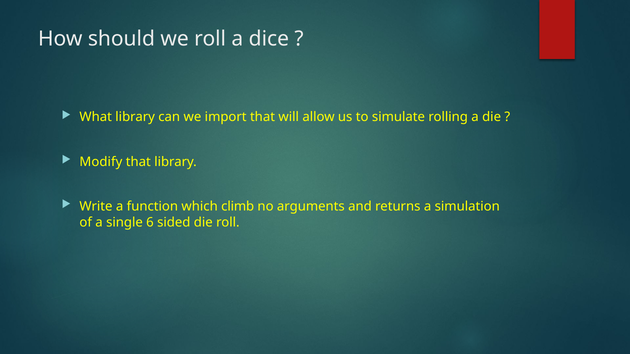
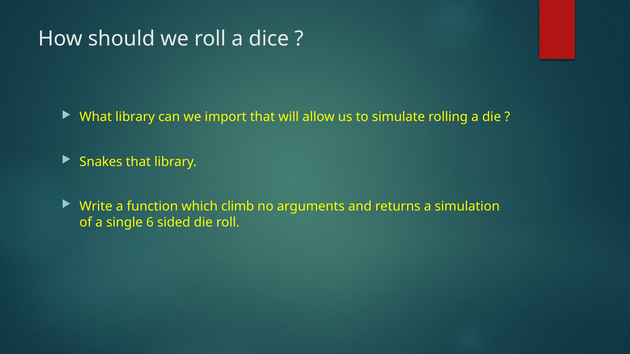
Modify: Modify -> Snakes (101, 162)
